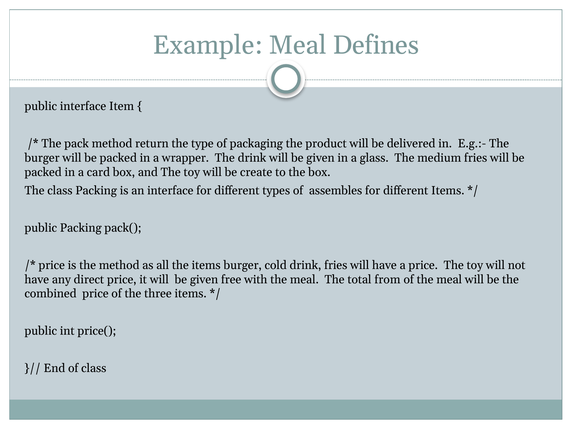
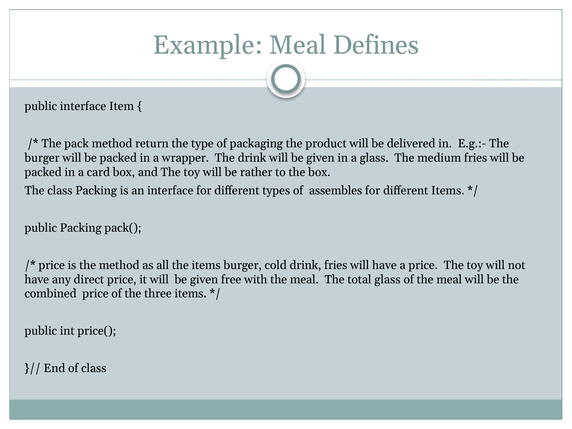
create: create -> rather (256, 172)
total from: from -> glass (387, 279)
